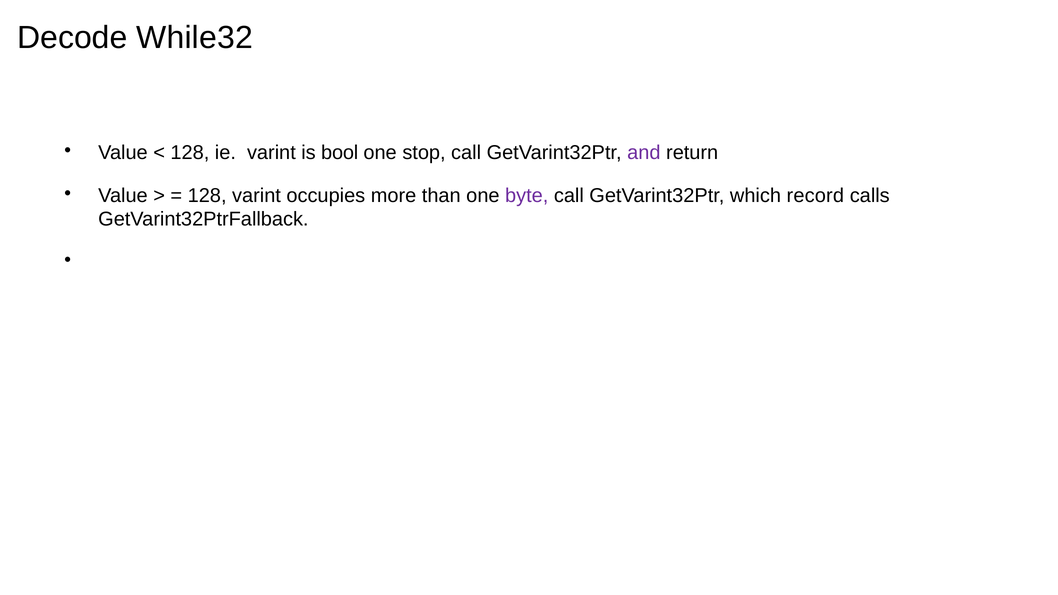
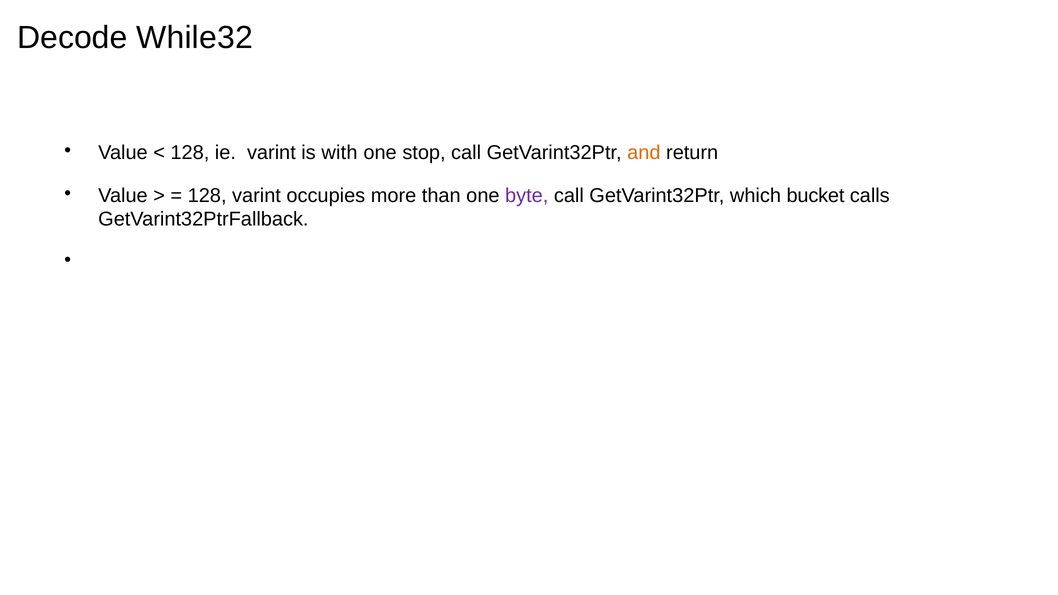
bool: bool -> with (339, 153)
and colour: purple -> orange (644, 153)
record: record -> bucket (815, 195)
